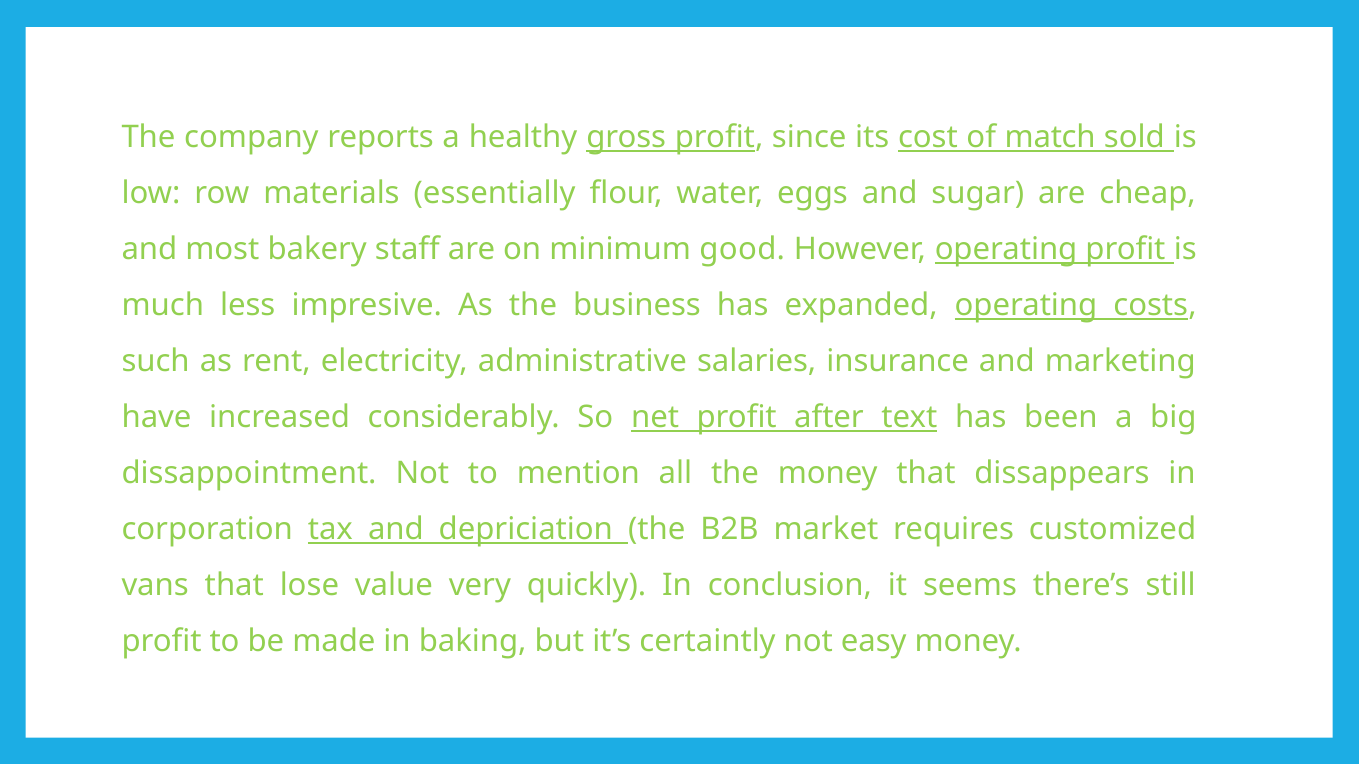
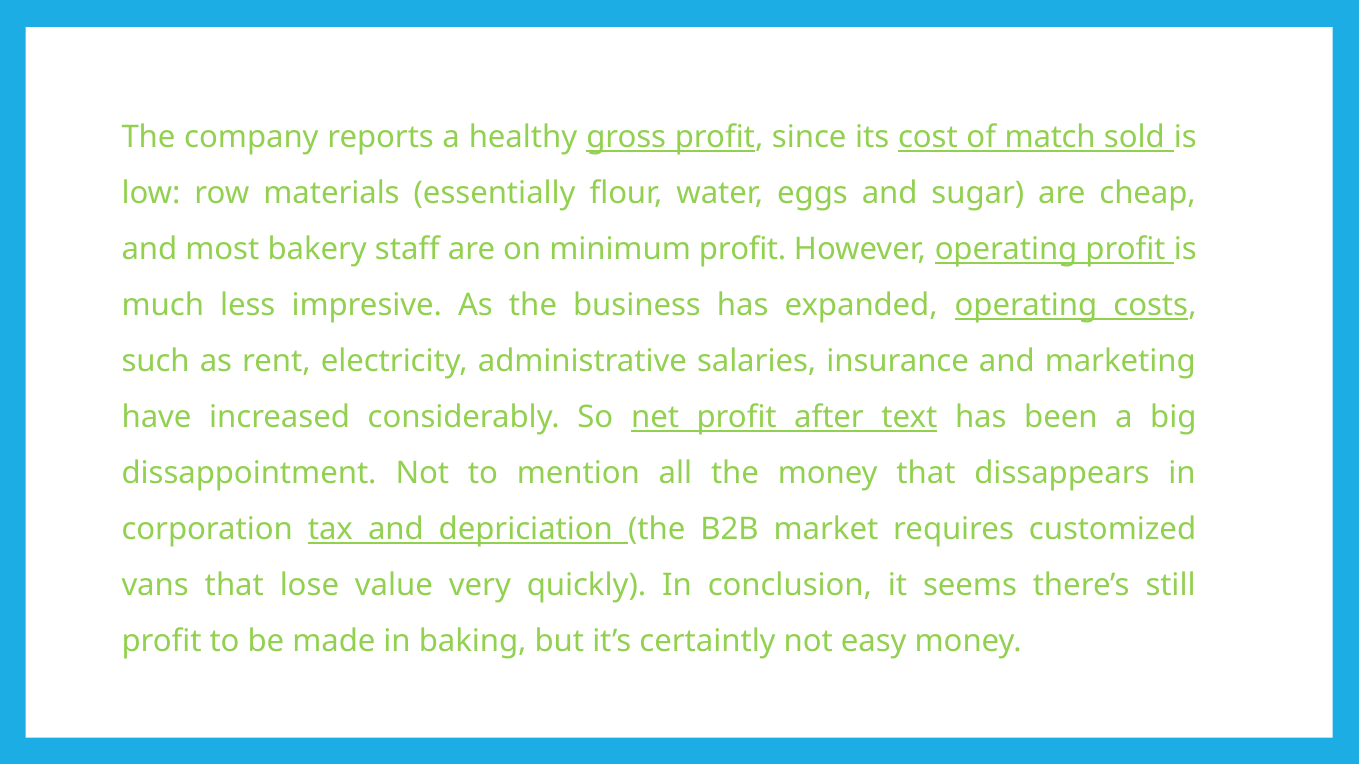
minimum good: good -> profit (743, 249)
